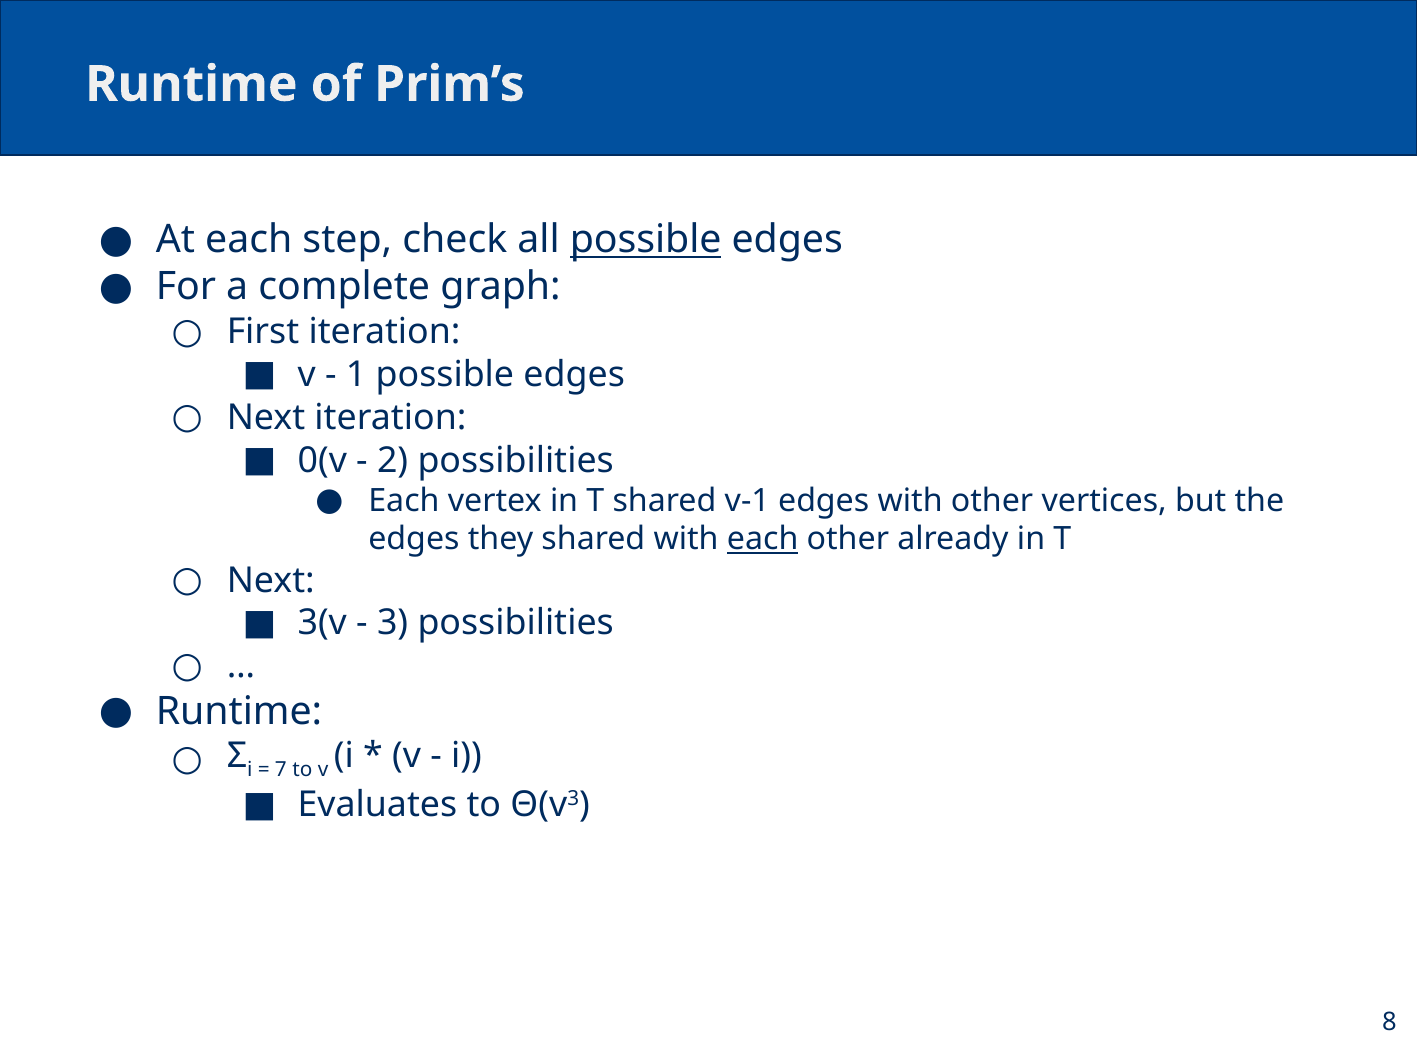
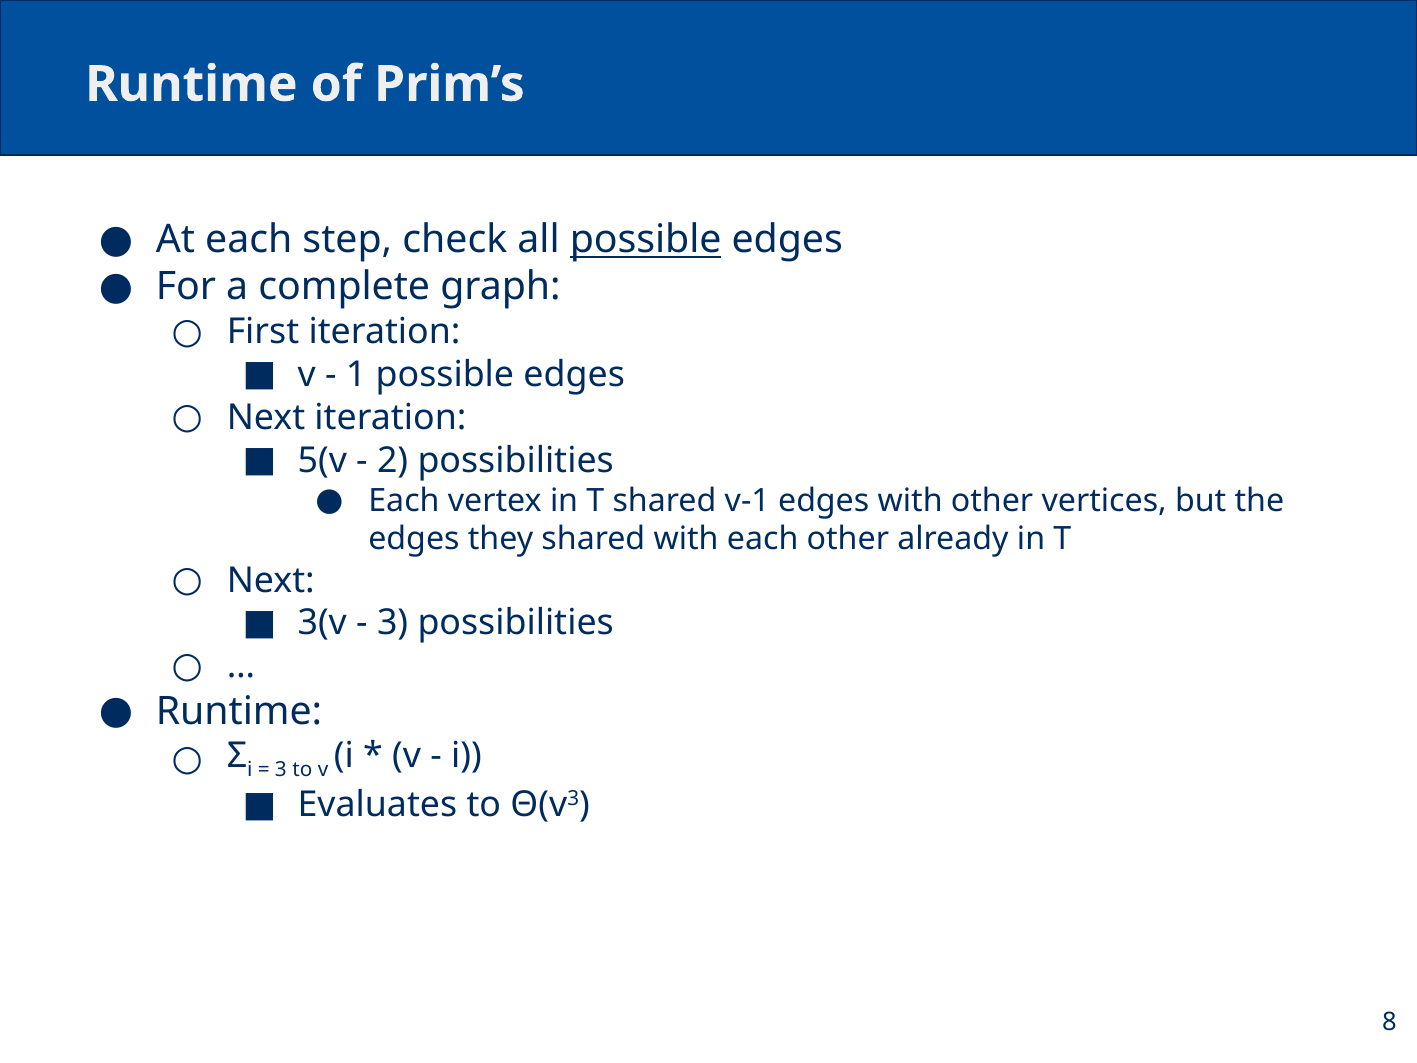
0(v: 0(v -> 5(v (322, 460)
each underline: present -> none (763, 540)
7: 7 -> 3 (281, 770)
